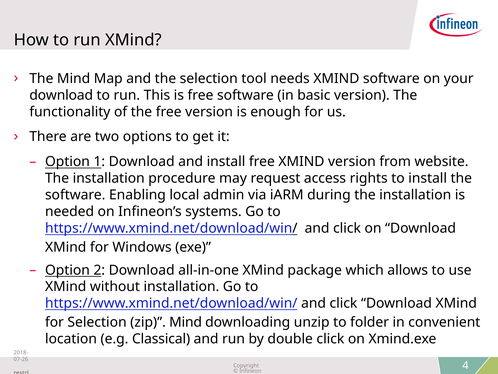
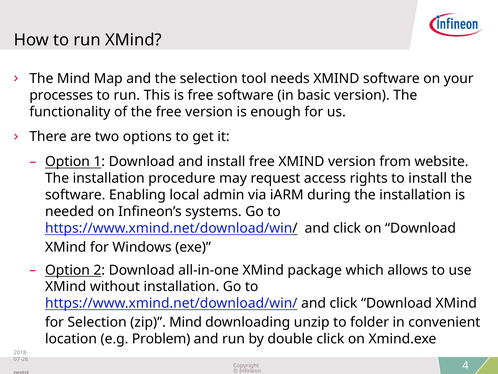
download: download -> processes (61, 95)
Classical: Classical -> Problem (161, 339)
